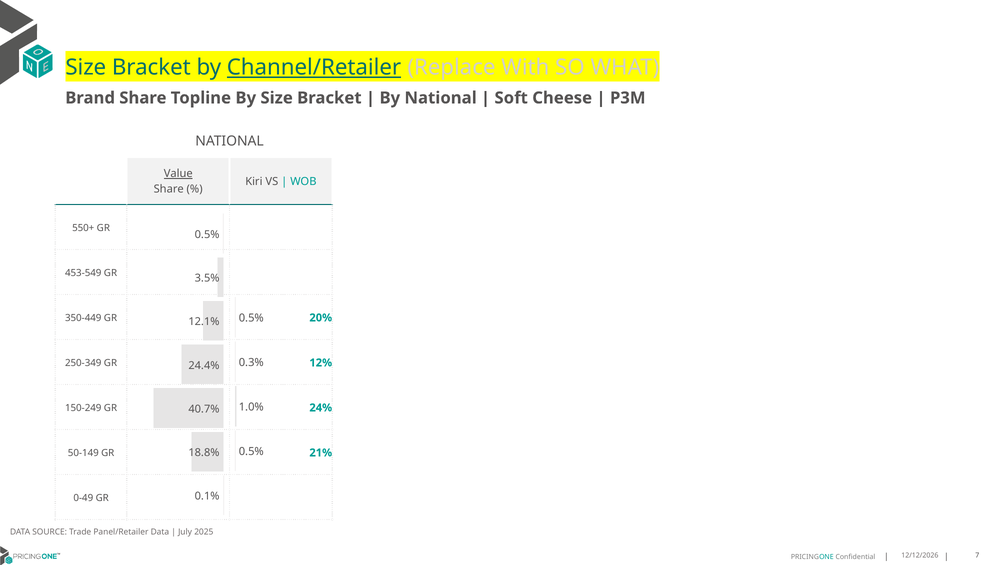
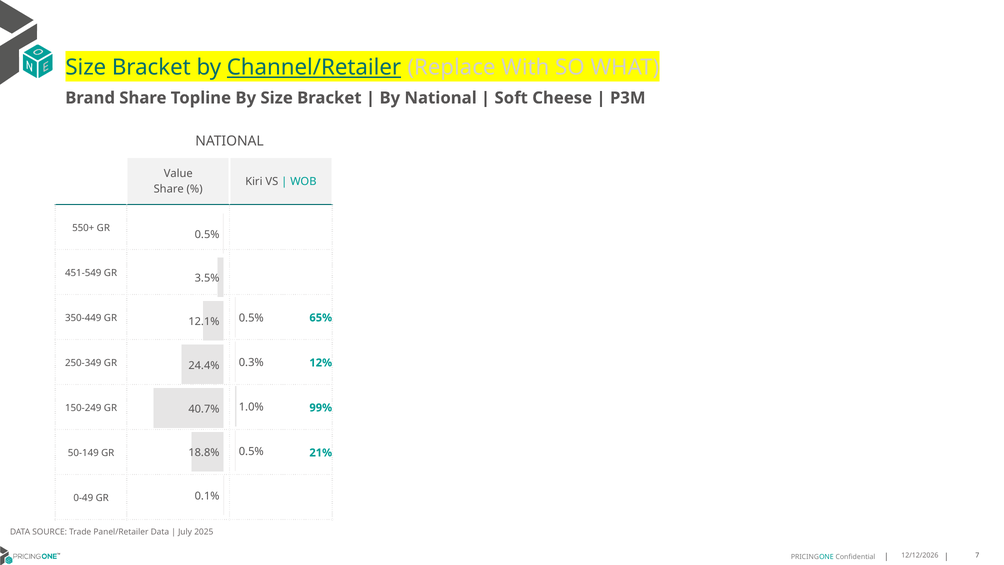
Value underline: present -> none (178, 174)
453-549: 453-549 -> 451-549 (83, 273)
20%: 20% -> 65% (321, 318)
24%: 24% -> 99% (321, 408)
